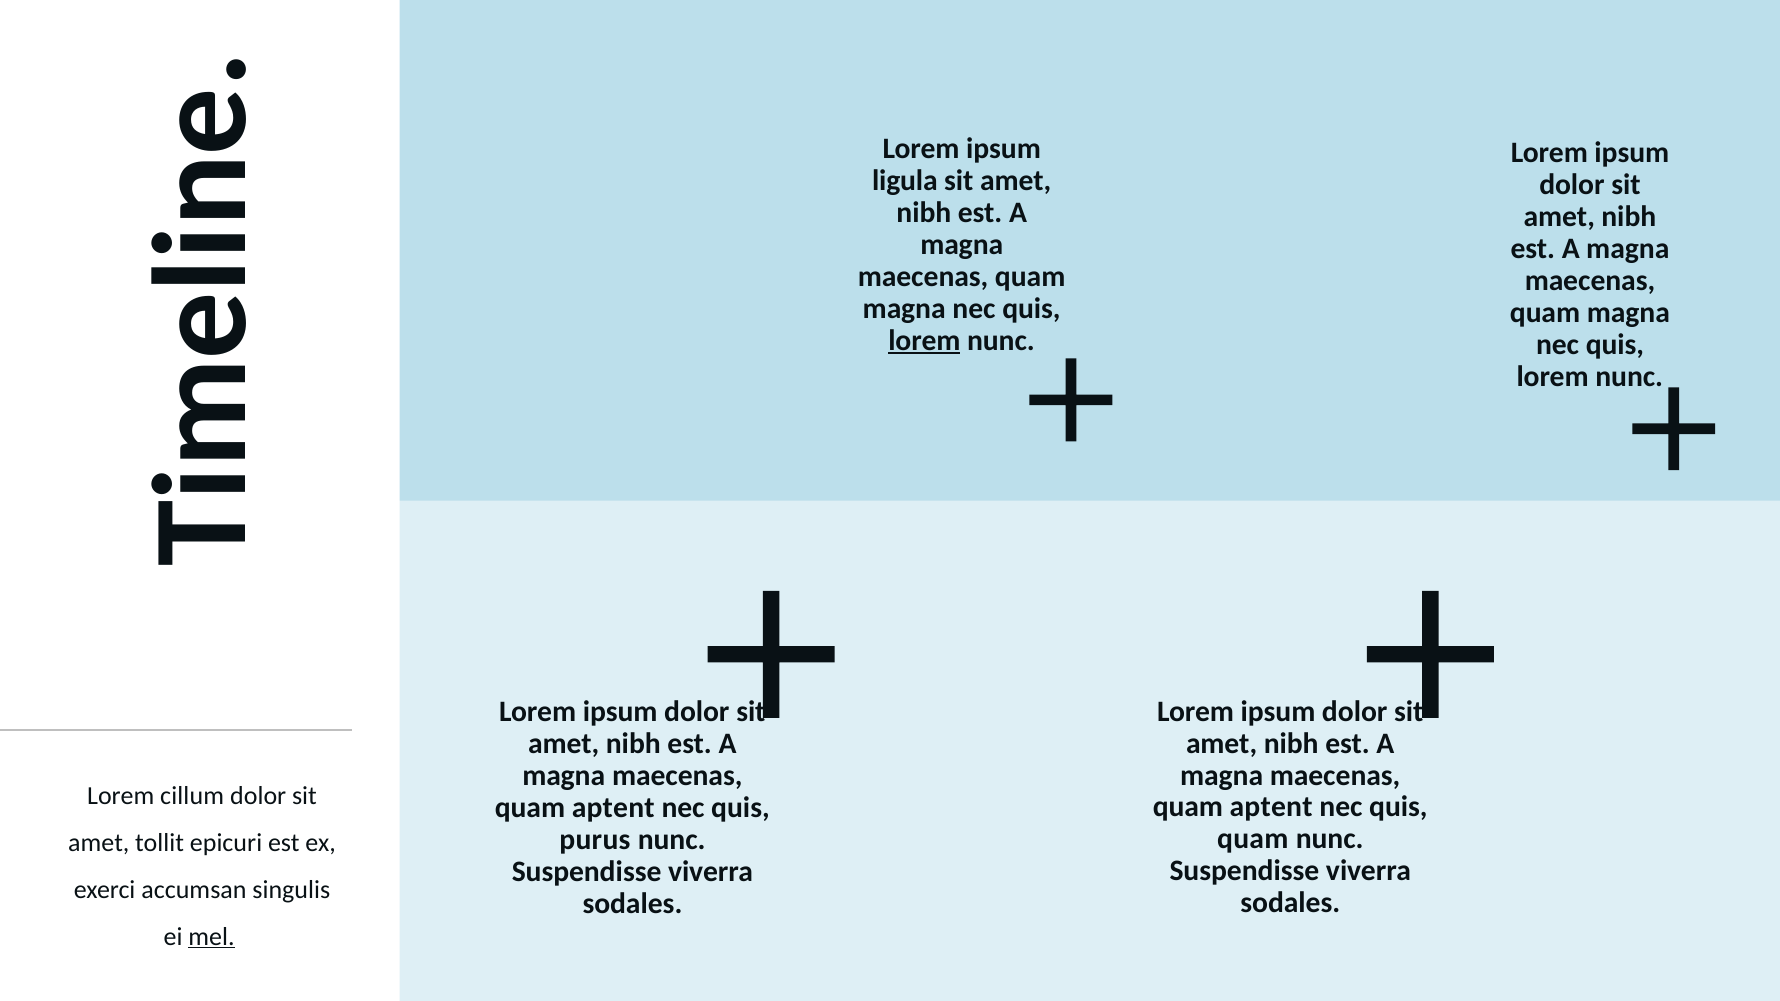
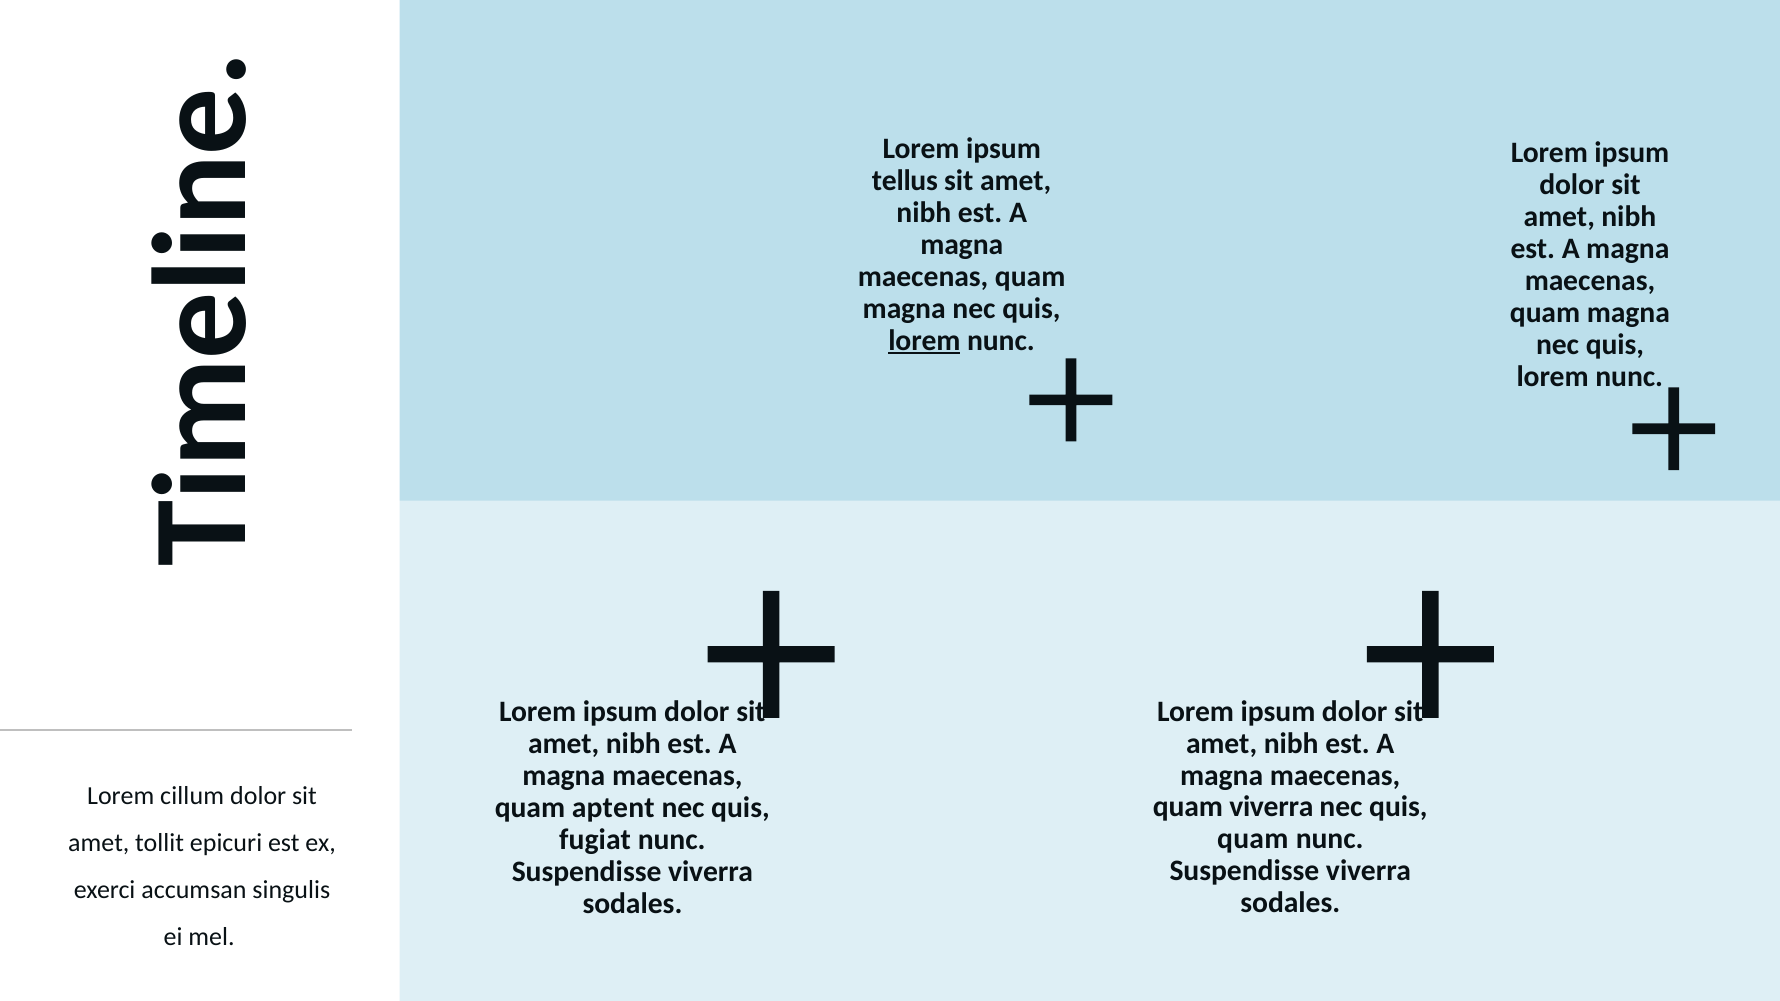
ligula: ligula -> tellus (905, 180)
aptent: aptent -> viverra (1271, 807)
purus: purus -> fugiat (595, 840)
mel underline: present -> none (211, 937)
